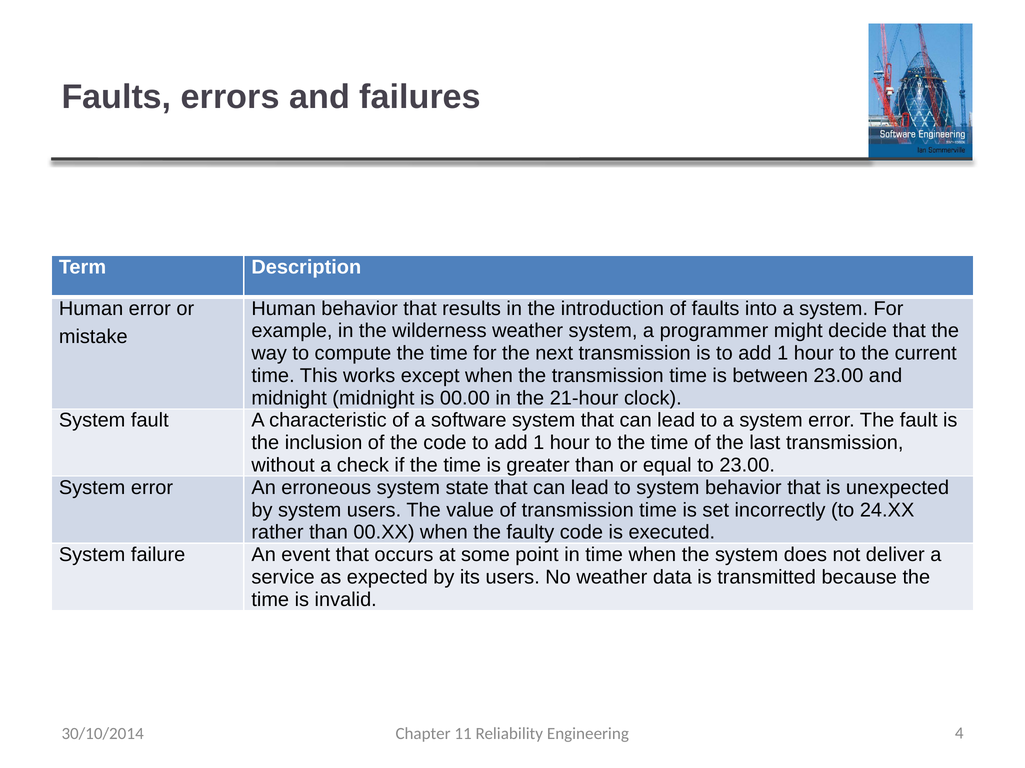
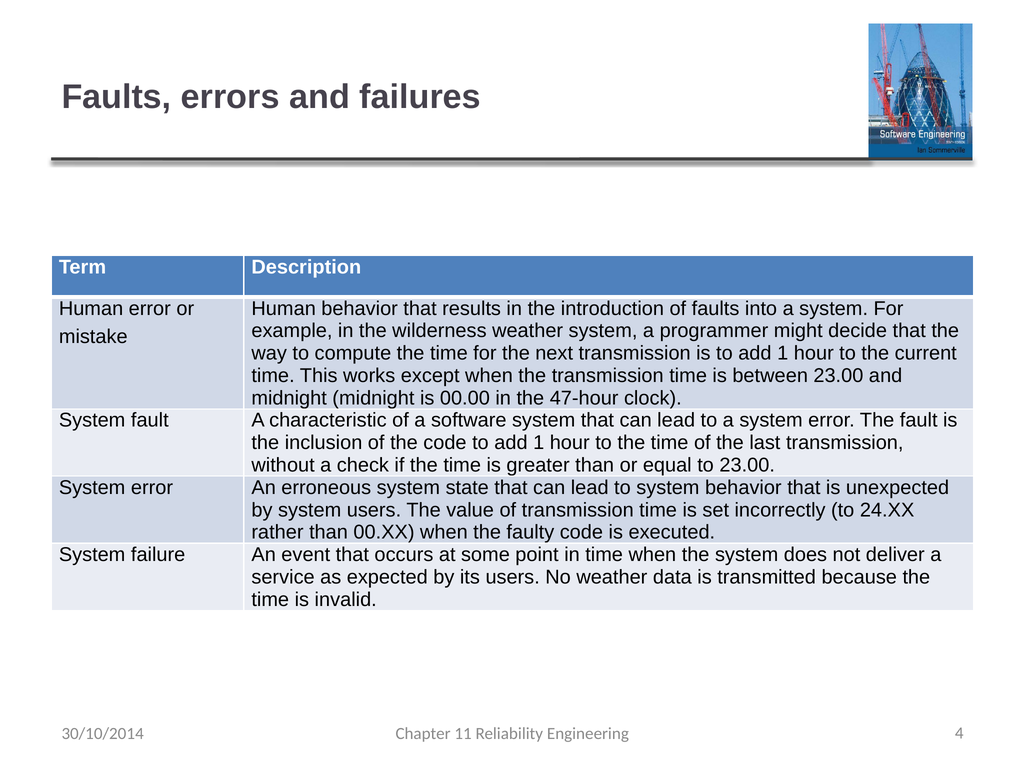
21-hour: 21-hour -> 47-hour (584, 398)
